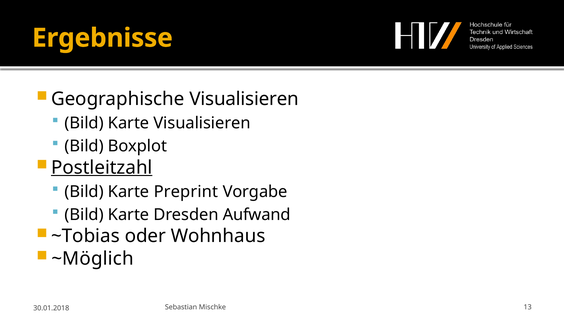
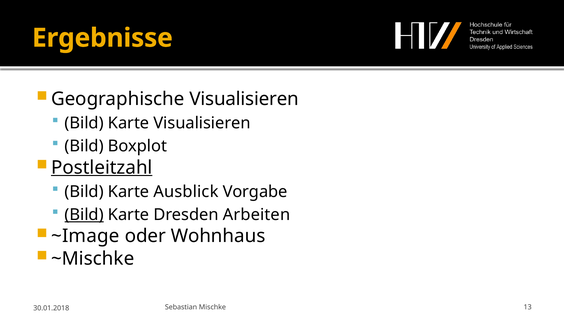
Preprint: Preprint -> Ausblick (186, 192)
Bild underline: none -> present (84, 215)
Aufwand: Aufwand -> Arbeiten (257, 215)
~Tobias: ~Tobias -> ~Image (85, 236)
~Möglich: ~Möglich -> ~Mischke (93, 259)
